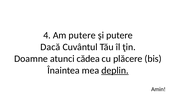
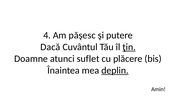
Am putere: putere -> păşesc (82, 35)
ţin underline: none -> present (129, 47)
cădea: cădea -> suflet (88, 59)
